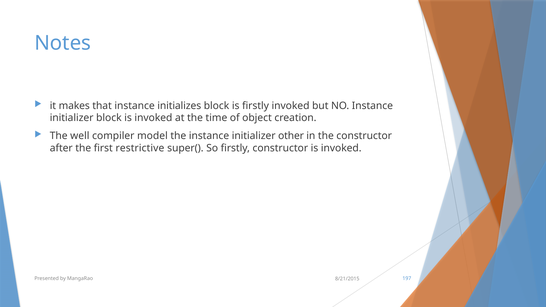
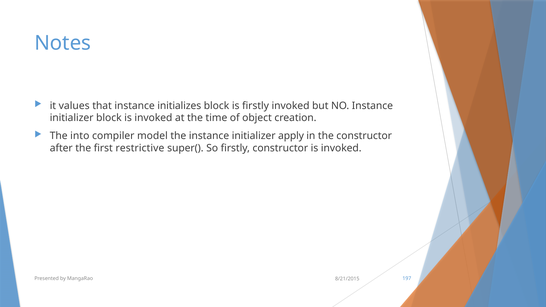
makes: makes -> values (74, 106)
well: well -> into (80, 136)
other: other -> apply (291, 136)
